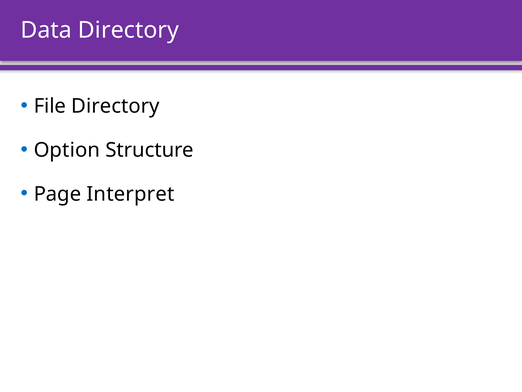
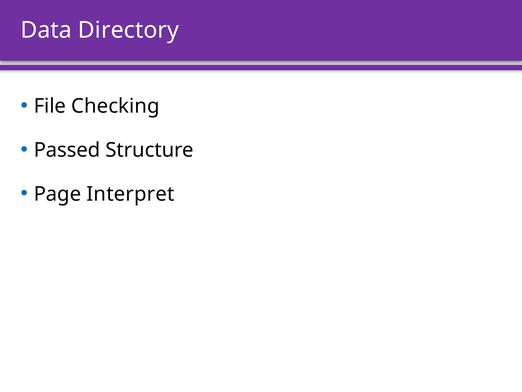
File Directory: Directory -> Checking (115, 106)
Option: Option -> Passed (67, 150)
